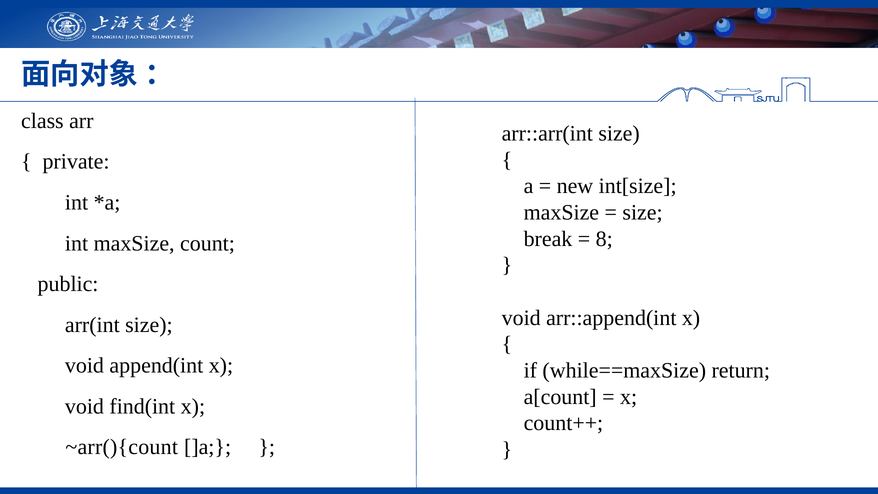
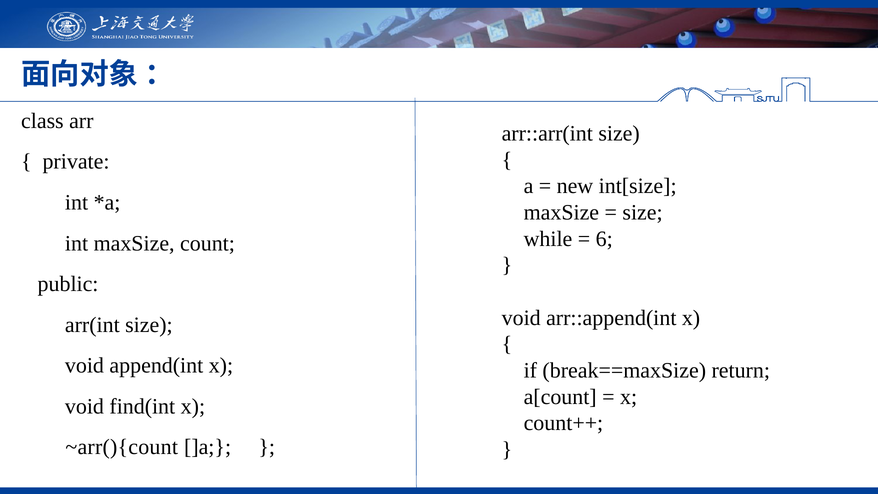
break: break -> while (548, 239)
8: 8 -> 6 (604, 239)
while==maxSize: while==maxSize -> break==maxSize (624, 370)
